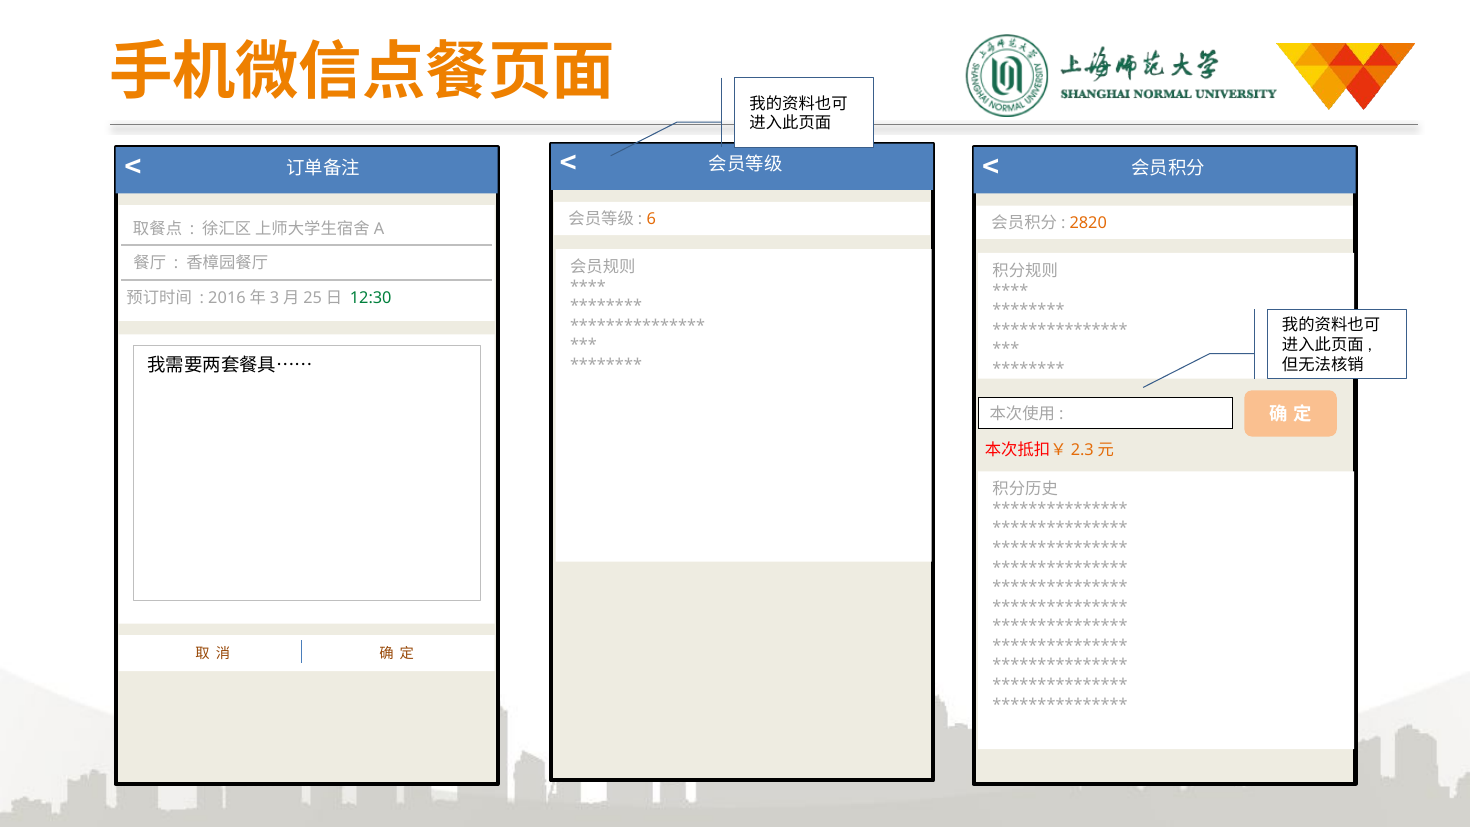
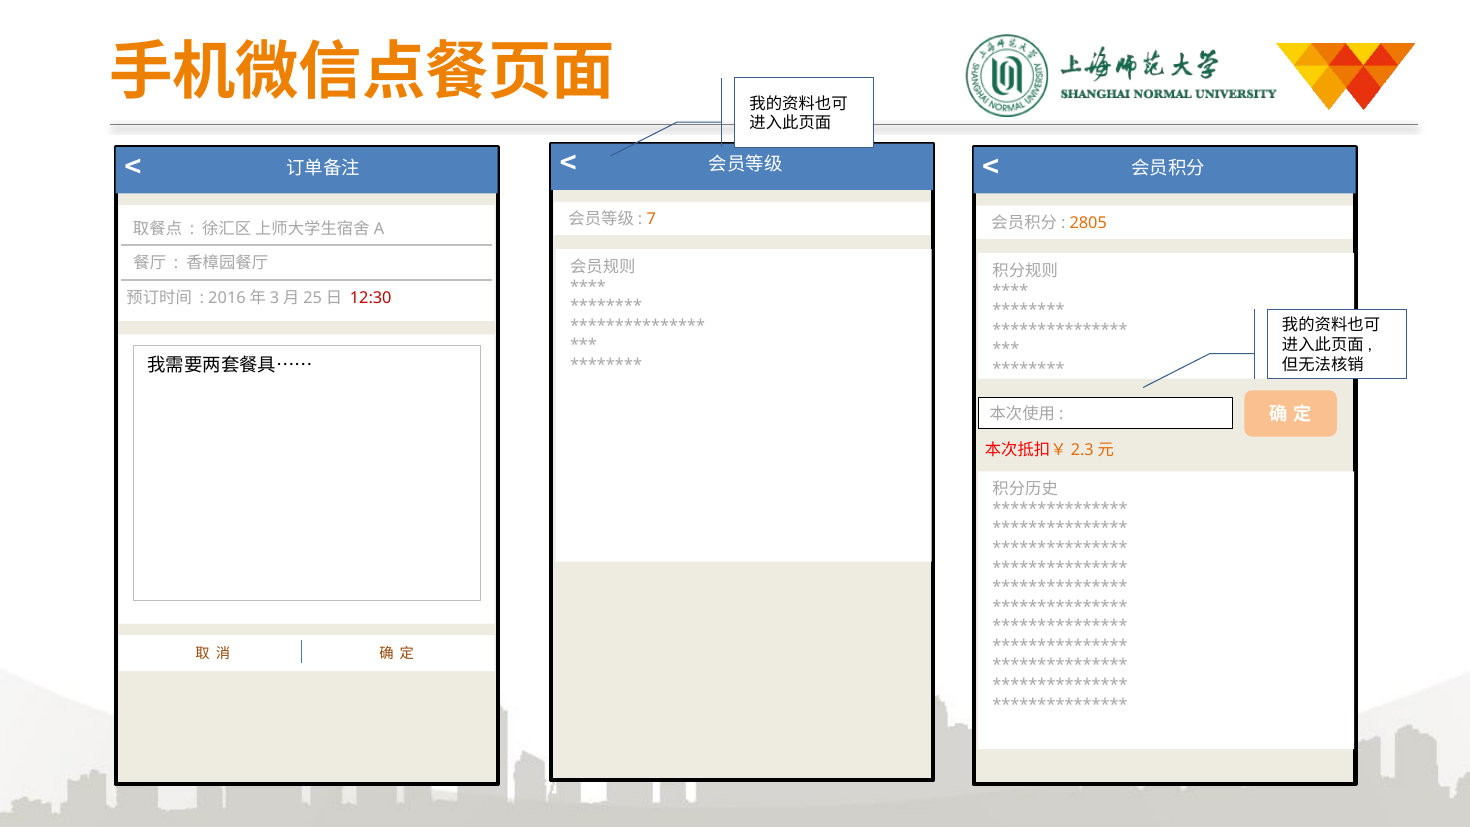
6: 6 -> 7 (651, 219)
2820: 2820 -> 2805 (1088, 223)
12:30 colour: green -> red (371, 298)
